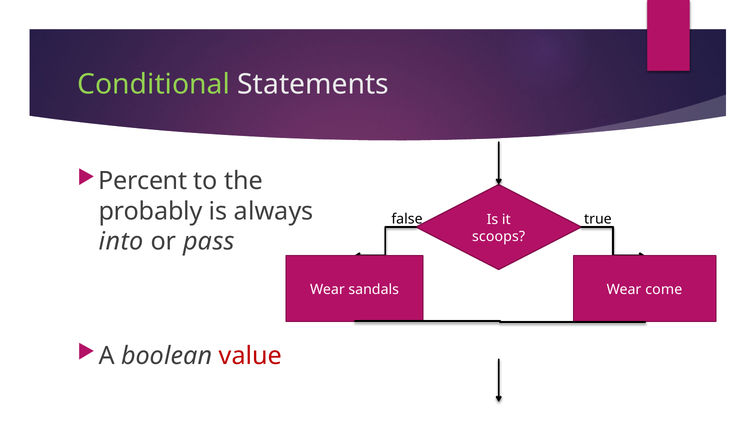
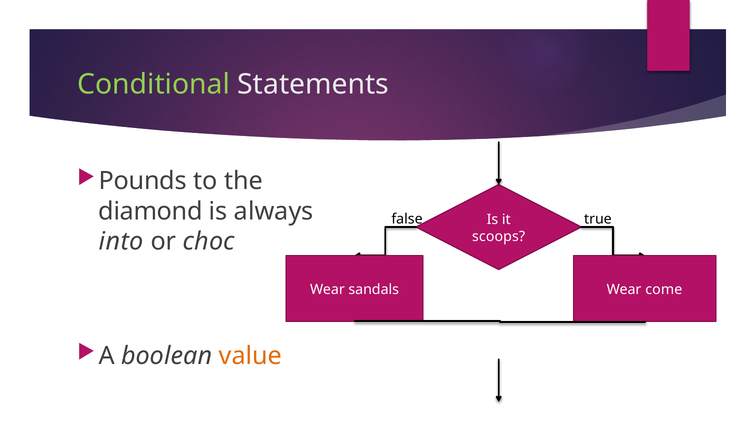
Percent: Percent -> Pounds (143, 181)
probably: probably -> diamond (151, 211)
pass: pass -> choc (209, 242)
value colour: red -> orange (250, 356)
